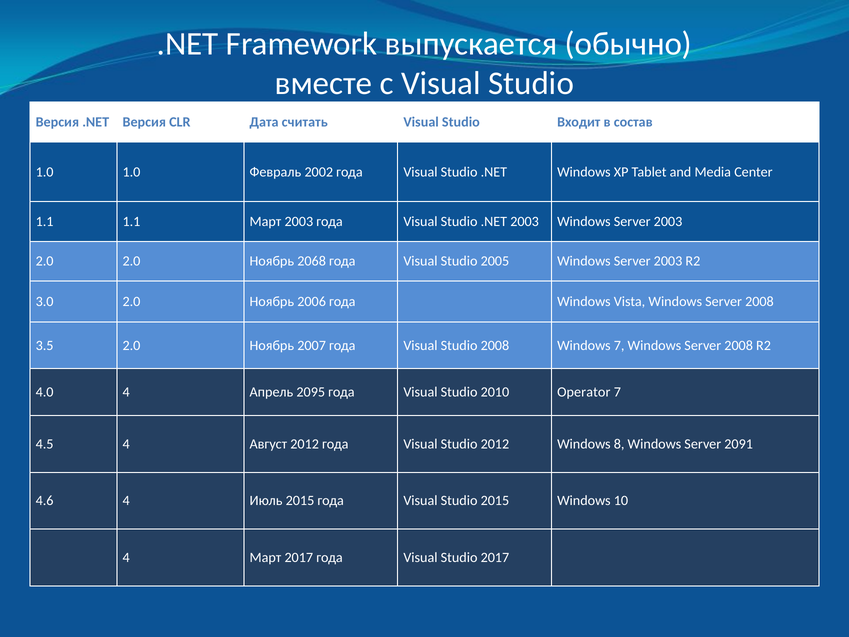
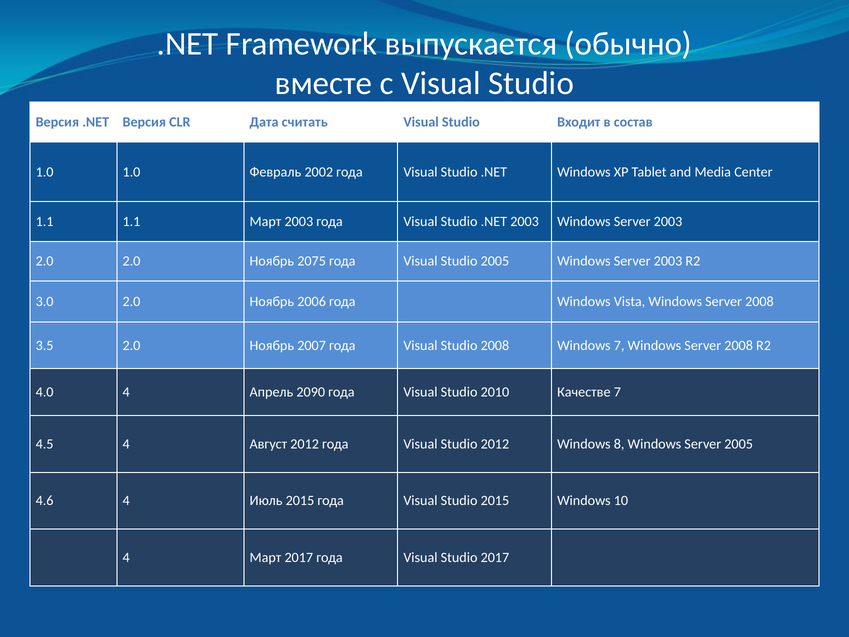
2068: 2068 -> 2075 (312, 261)
2095: 2095 -> 2090 (311, 392)
Operator: Operator -> Качестве (584, 392)
Server 2091: 2091 -> 2005 (739, 444)
